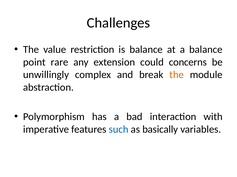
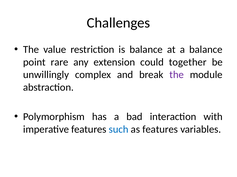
concerns: concerns -> together (188, 62)
the colour: orange -> purple (177, 75)
as basically: basically -> features (160, 130)
